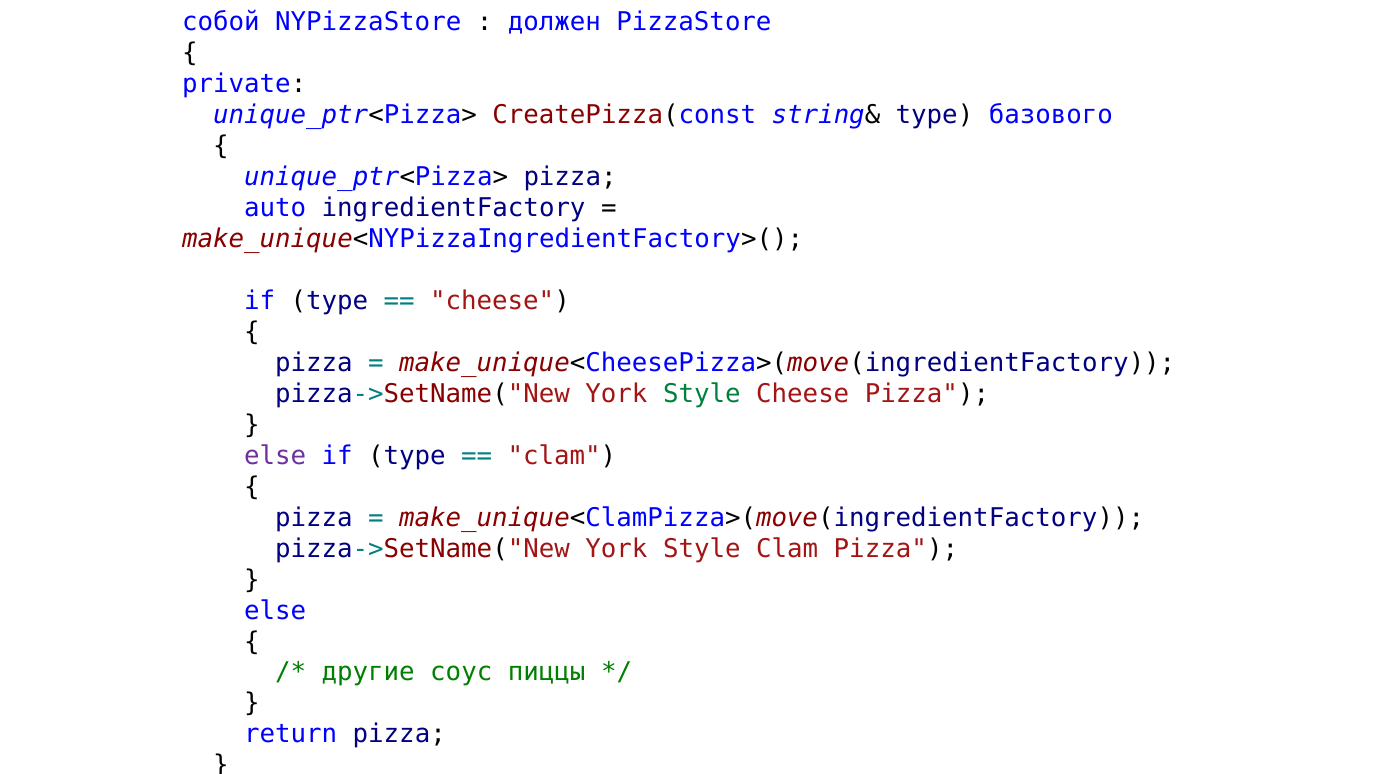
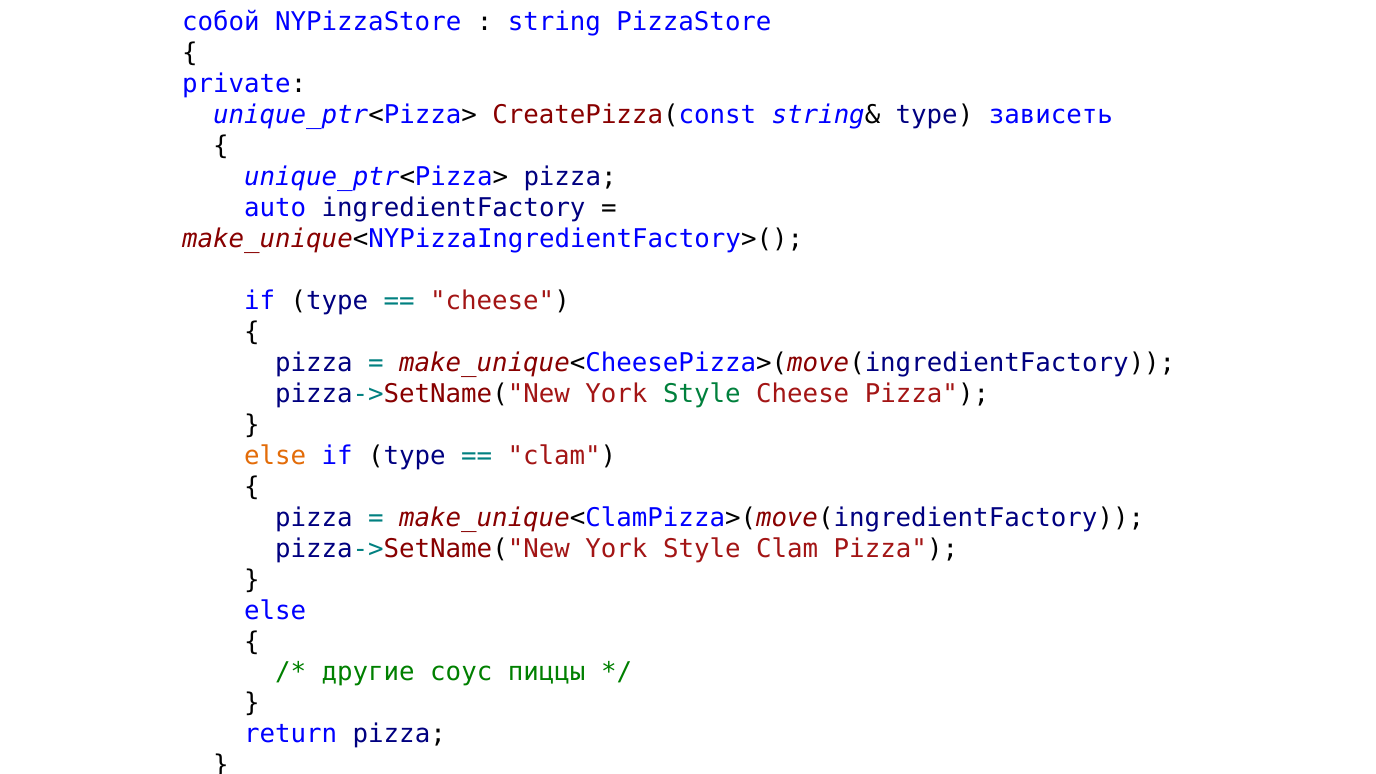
должен: должен -> string (554, 22)
базового: базового -> зависеть (1051, 115)
else colour: purple -> orange (275, 456)
